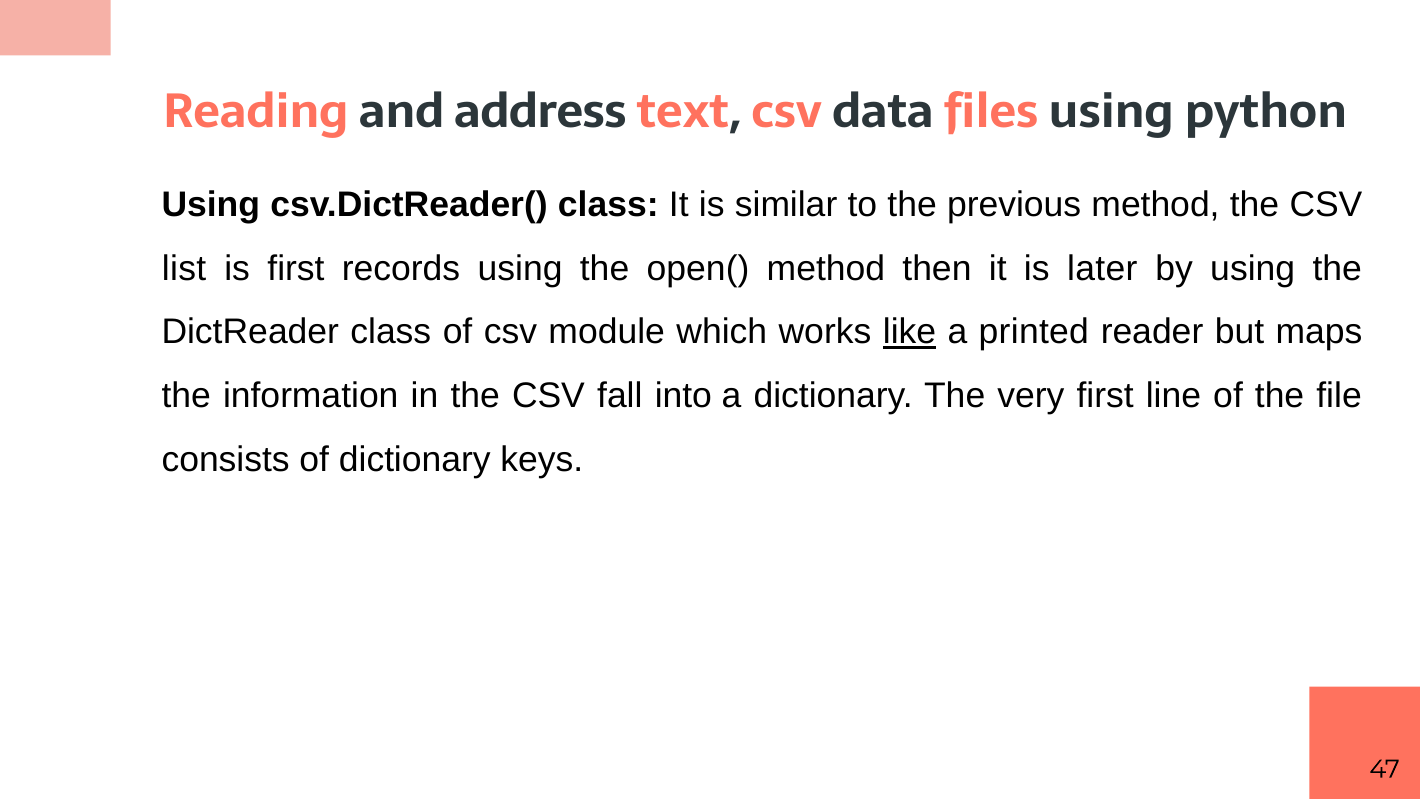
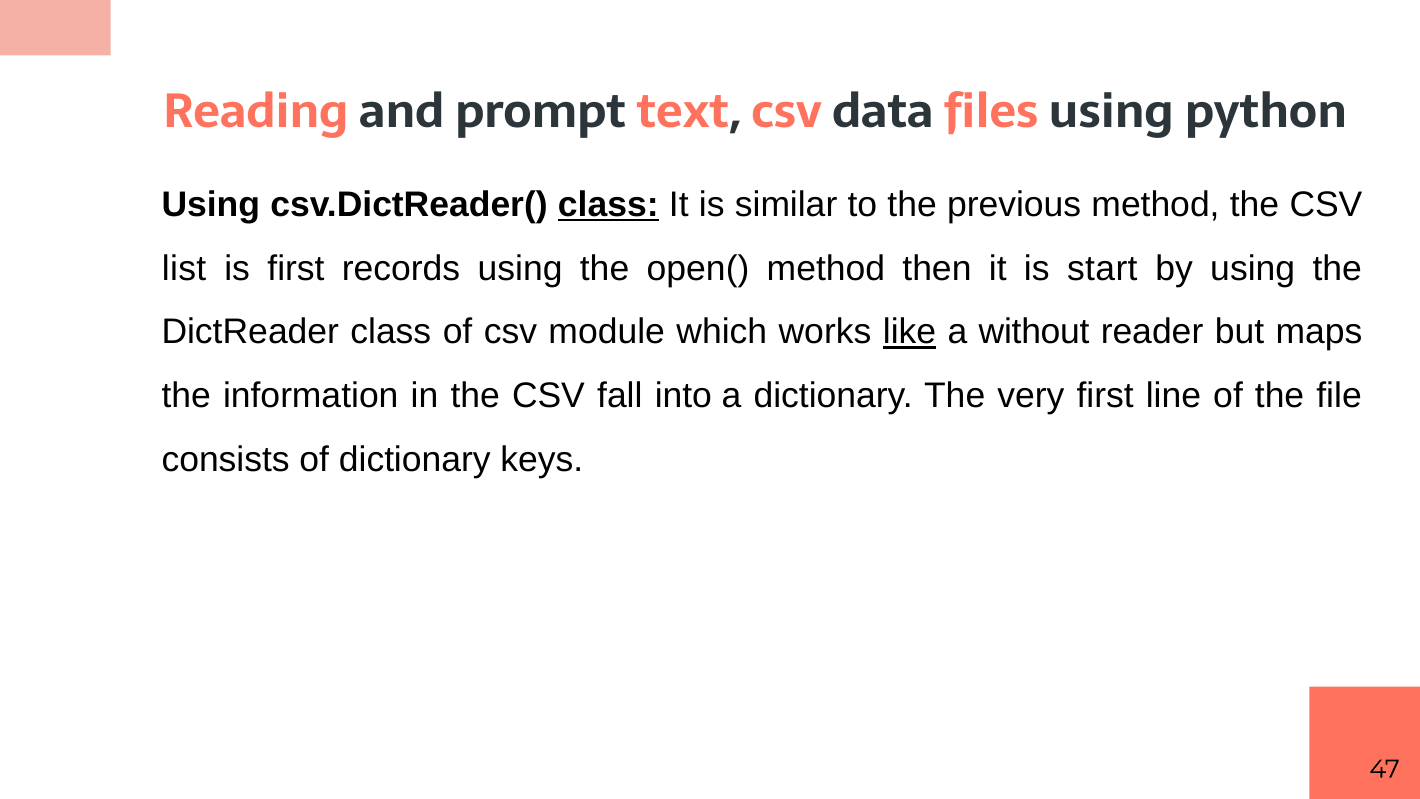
address: address -> prompt (540, 112)
class underline: none -> present (608, 204)
later: later -> start (1102, 268)
printed: printed -> without (1034, 332)
